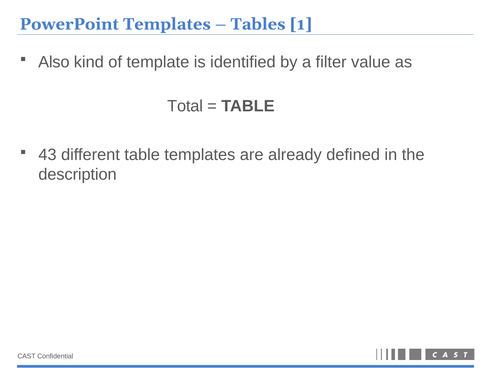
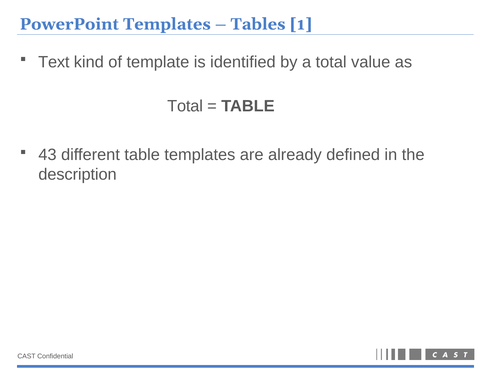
Also: Also -> Text (54, 62)
a filter: filter -> total (331, 62)
